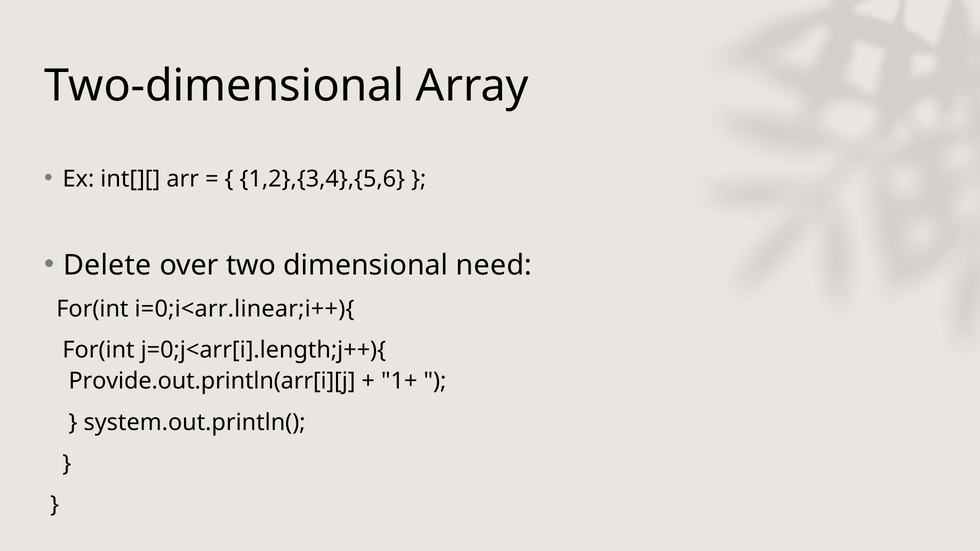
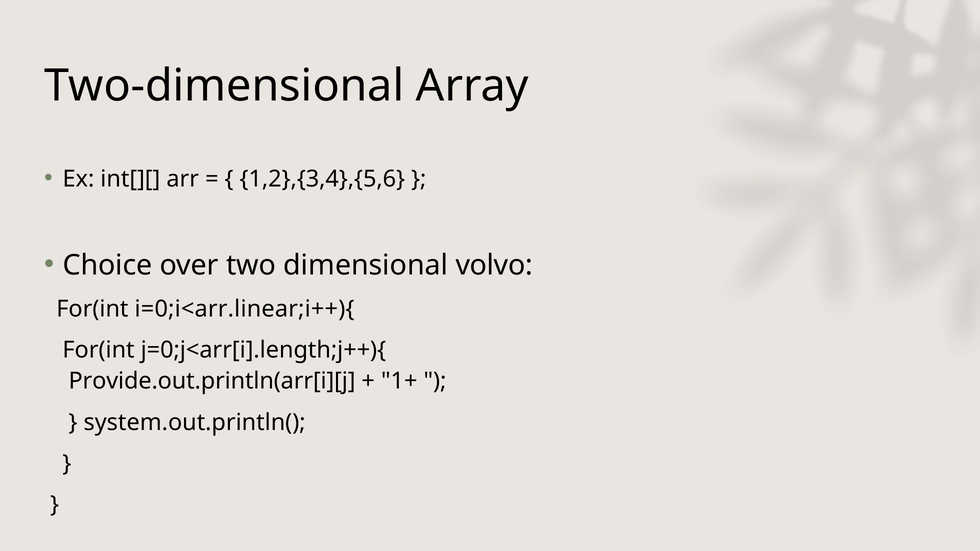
Delete: Delete -> Choice (107, 265)
need: need -> volvo (494, 265)
